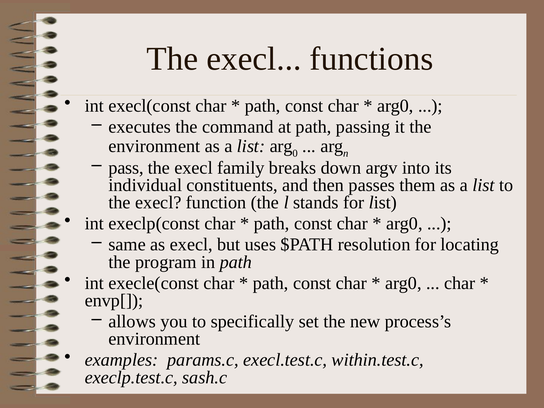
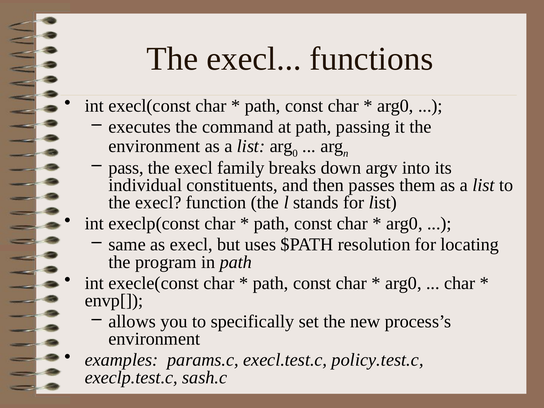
within.test.c: within.test.c -> policy.test.c (378, 360)
